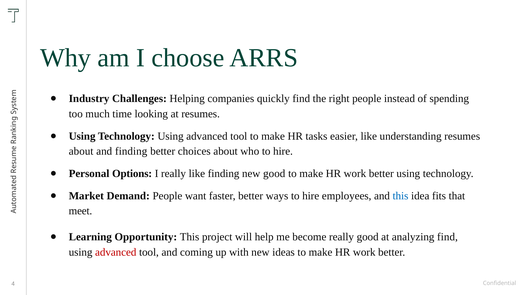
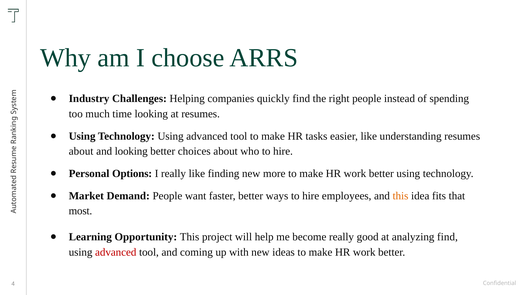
and finding: finding -> looking (131, 151)
new good: good -> more (274, 174)
this colour: blue -> orange (401, 196)
meet: meet -> most (80, 211)
